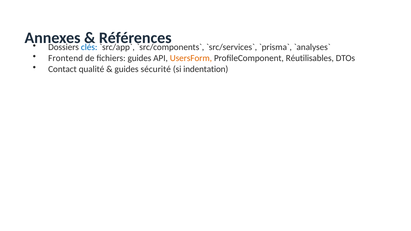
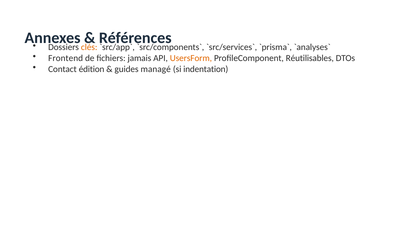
clés colour: blue -> orange (89, 47)
fichiers guides: guides -> jamais (139, 58)
qualité: qualité -> édition (92, 69)
sécurité: sécurité -> managé (156, 69)
